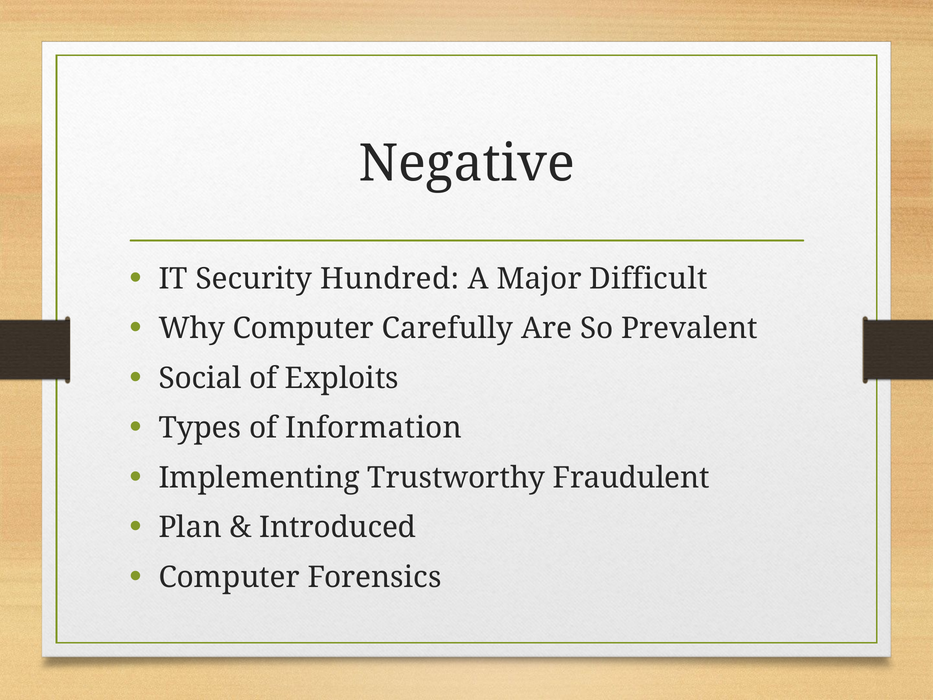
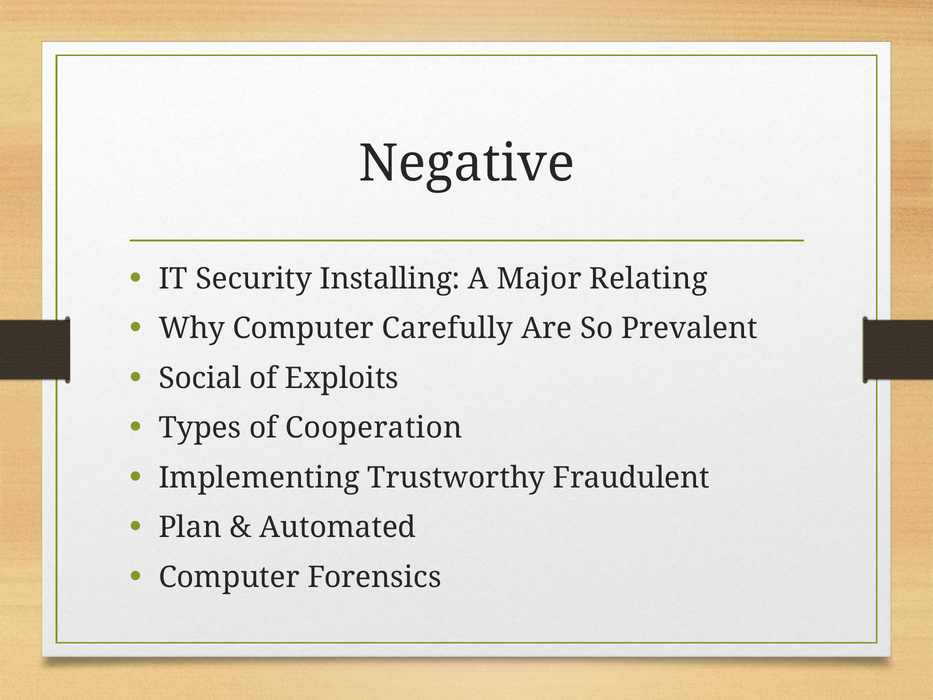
Hundred: Hundred -> Installing (390, 279)
Difficult: Difficult -> Relating (648, 279)
Information: Information -> Cooperation (374, 428)
Introduced: Introduced -> Automated (338, 527)
